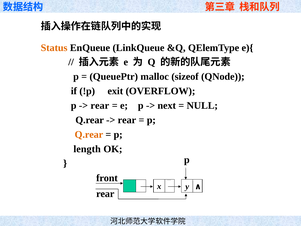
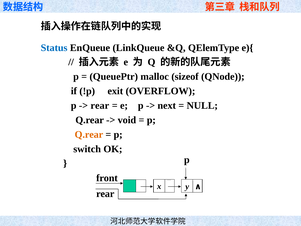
Status colour: orange -> blue (54, 48)
rear: rear -> void (127, 120)
length: length -> switch (87, 149)
